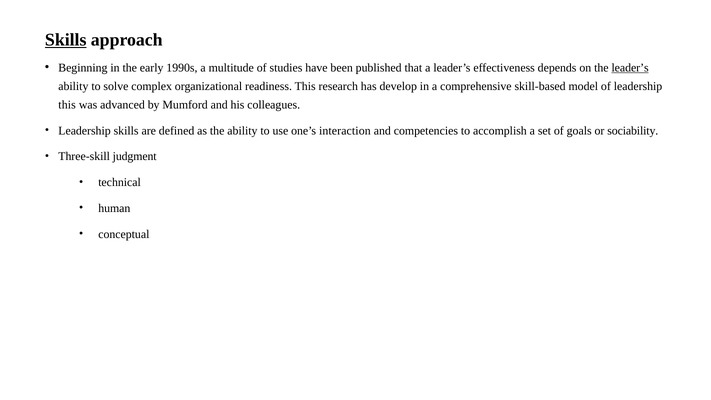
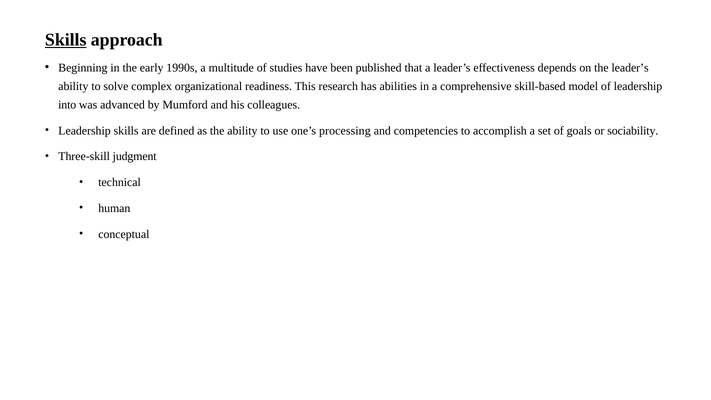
leader’s underline: present -> none (630, 68)
develop: develop -> abilities (398, 86)
this: this -> into (67, 105)
interaction: interaction -> processing (345, 131)
